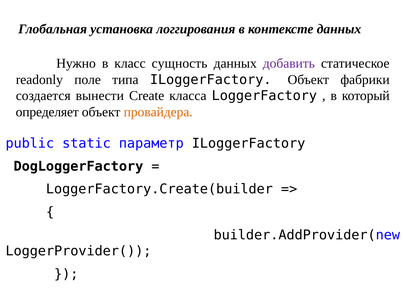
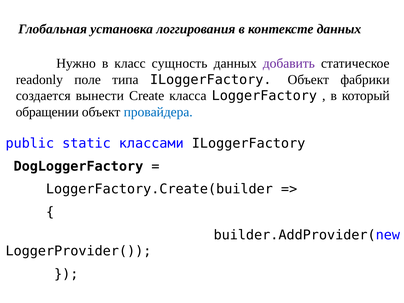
определяет: определяет -> обращении (47, 112)
провайдера colour: orange -> blue (158, 112)
параметр: параметр -> классами (151, 143)
